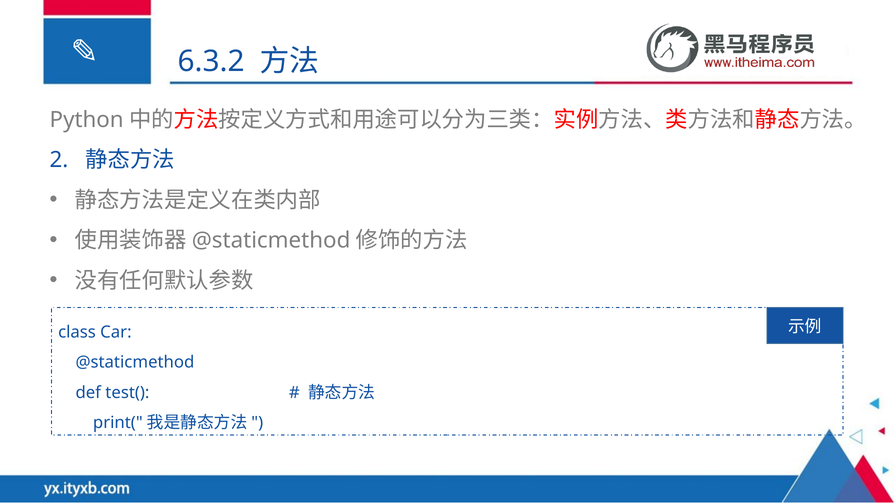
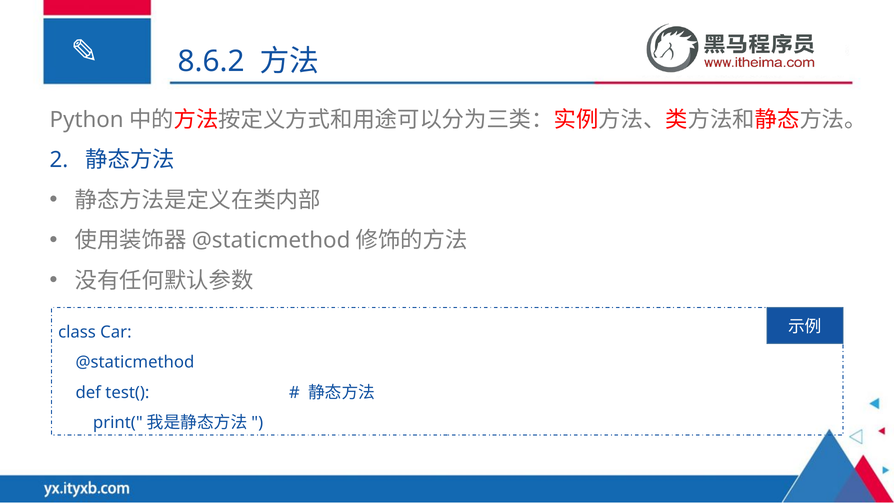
6.3.2: 6.3.2 -> 8.6.2 (211, 61)
